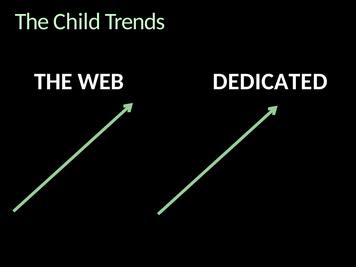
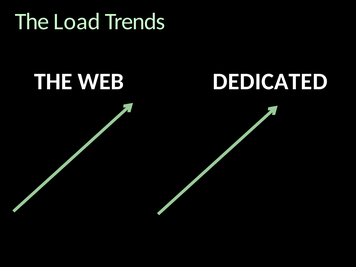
Child: Child -> Load (77, 22)
